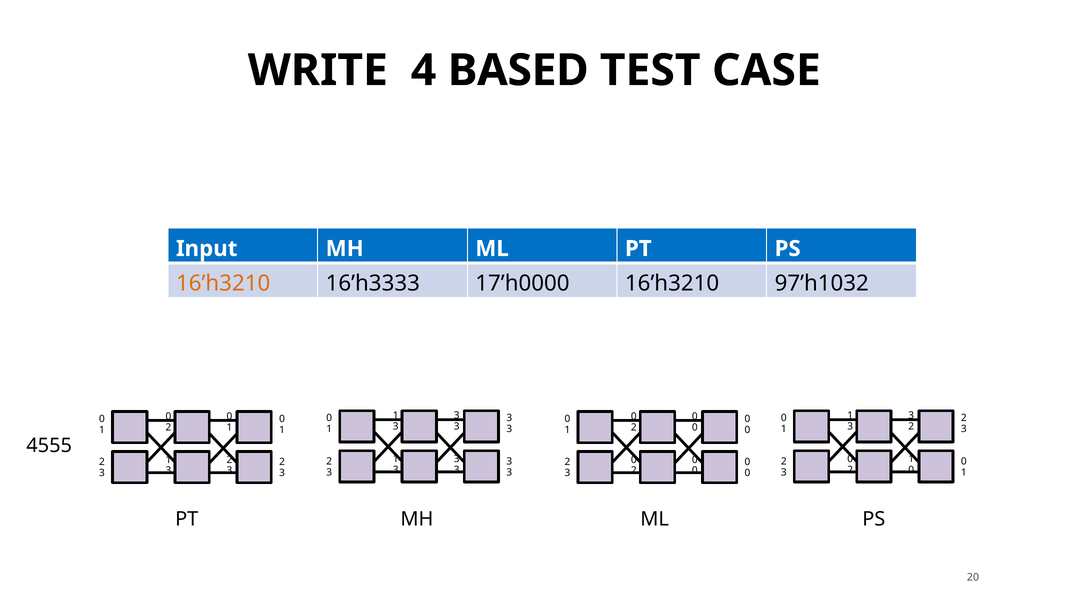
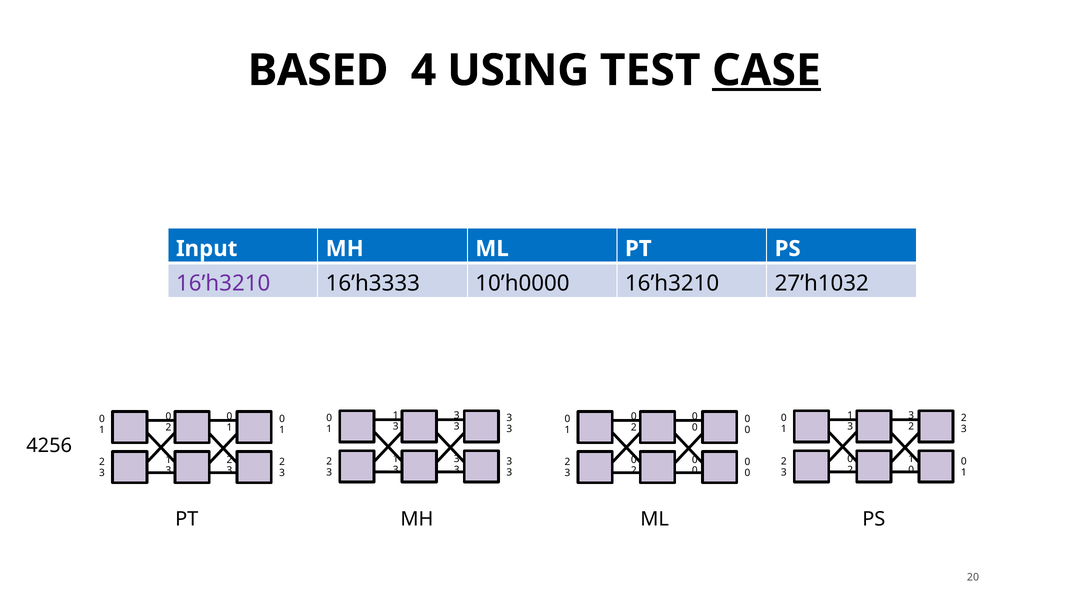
WRITE: WRITE -> BASED (318, 70)
BASED: BASED -> USING (518, 70)
CASE underline: none -> present (766, 70)
16’h3210 colour: orange -> purple (223, 284)
17’h0000: 17’h0000 -> 10’h0000 (522, 284)
97’h1032: 97’h1032 -> 27’h1032 (822, 284)
4555: 4555 -> 4256 (49, 446)
